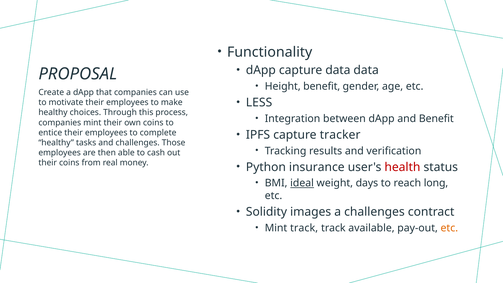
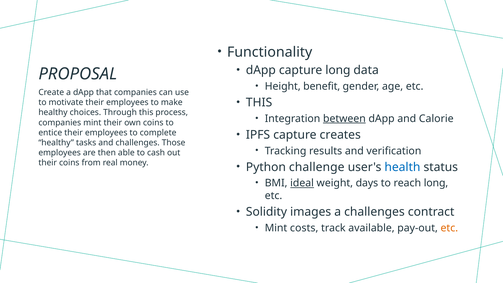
capture data: data -> long (338, 70)
LESS: LESS -> THIS (259, 103)
between underline: none -> present (344, 119)
and Benefit: Benefit -> Calorie (436, 119)
tracker: tracker -> creates (340, 135)
insurance: insurance -> challenge (317, 167)
health colour: red -> blue (402, 167)
Mint track: track -> costs (304, 228)
